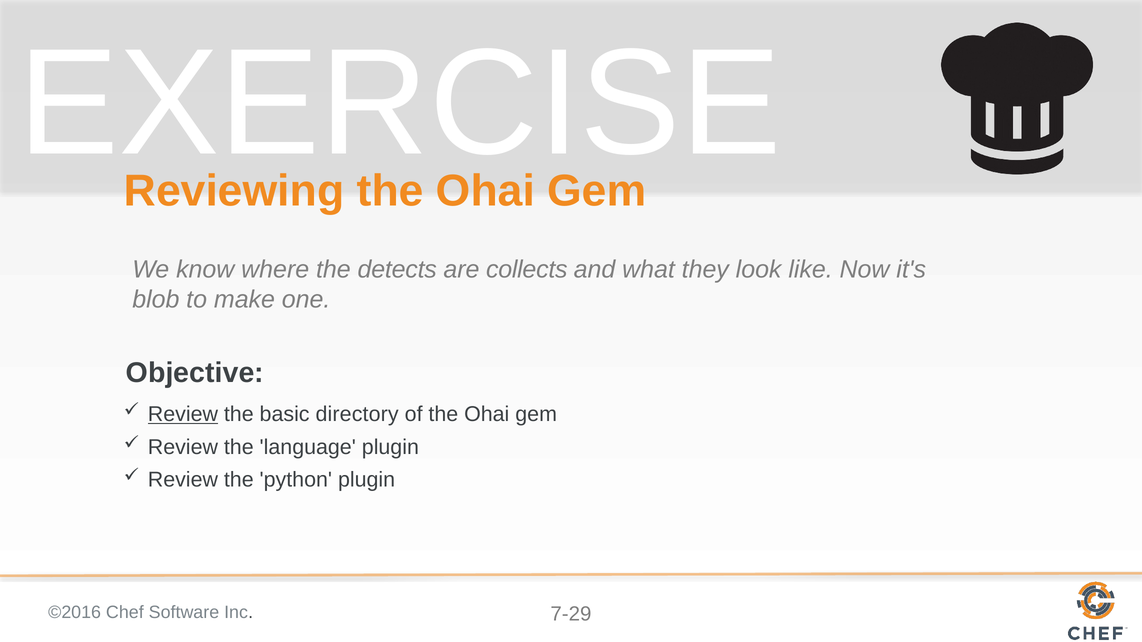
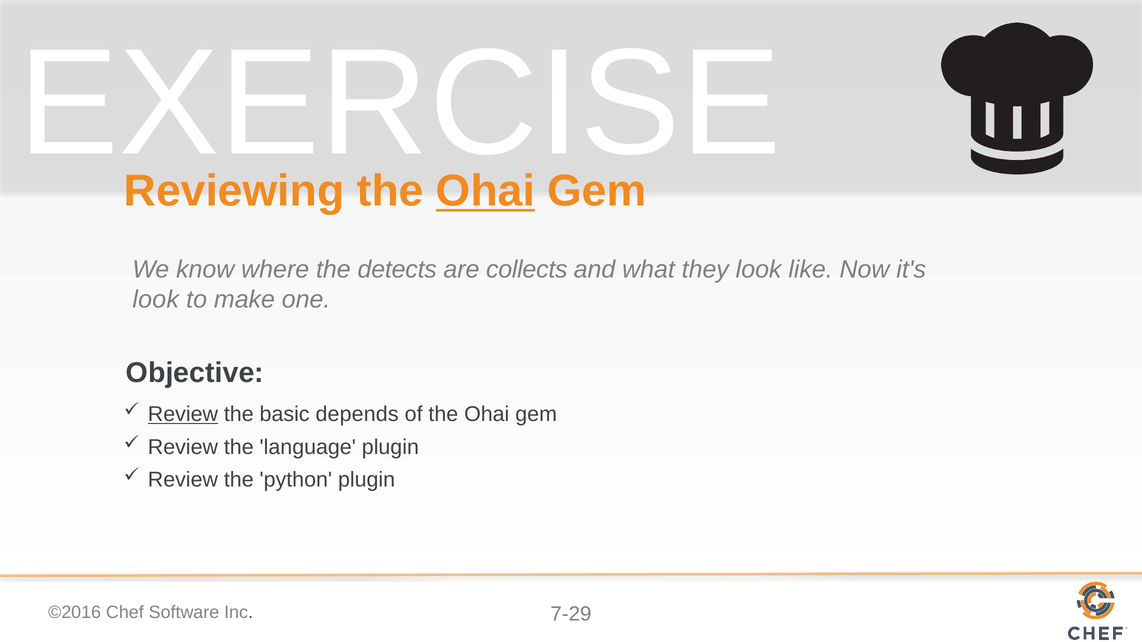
Ohai underline: none -> present (485, 191)
blob: blob -> look (156, 299)
directory: directory -> depends (357, 414)
